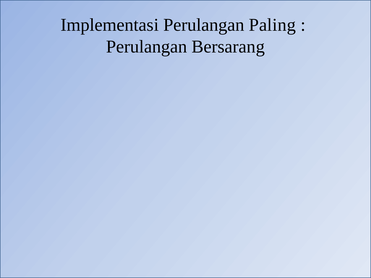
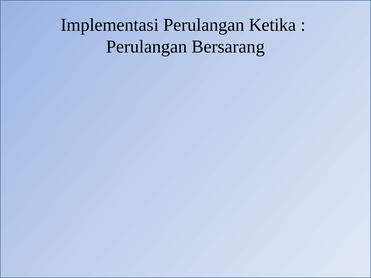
Paling: Paling -> Ketika (272, 25)
